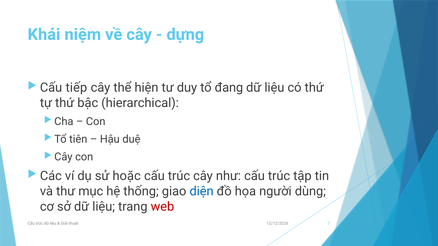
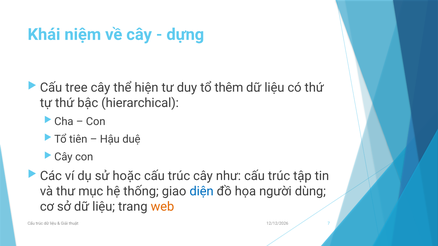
tiếp: tiếp -> tree (76, 88)
đang: đang -> thêm (229, 88)
web colour: red -> orange (162, 207)
